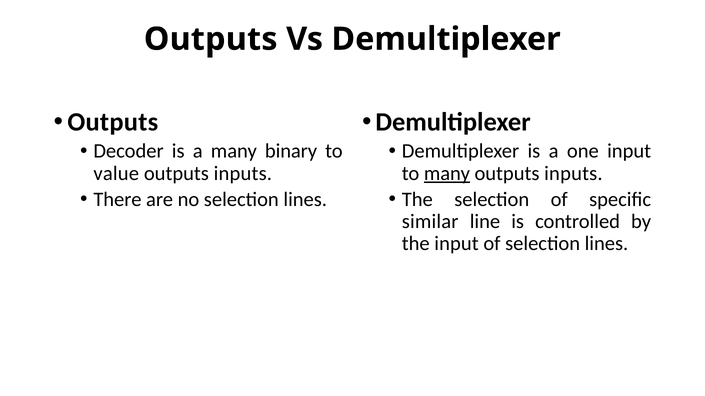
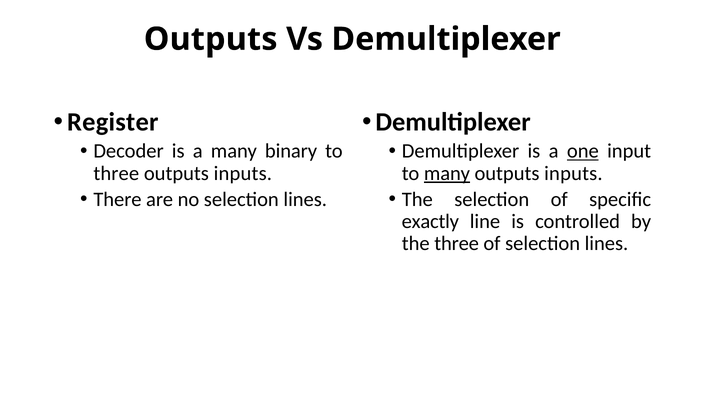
Outputs: Outputs -> Register (113, 122)
one underline: none -> present (583, 151)
value: value -> three (116, 174)
similar: similar -> exactly (430, 222)
the input: input -> three (457, 244)
